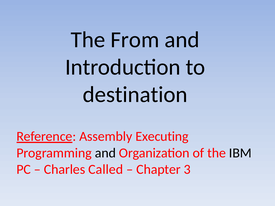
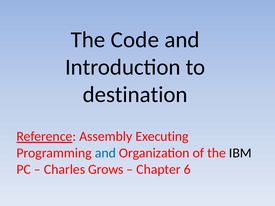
From: From -> Code (135, 40)
and colour: black -> blue (105, 153)
Called: Called -> Grows (106, 170)
3: 3 -> 6 (187, 170)
